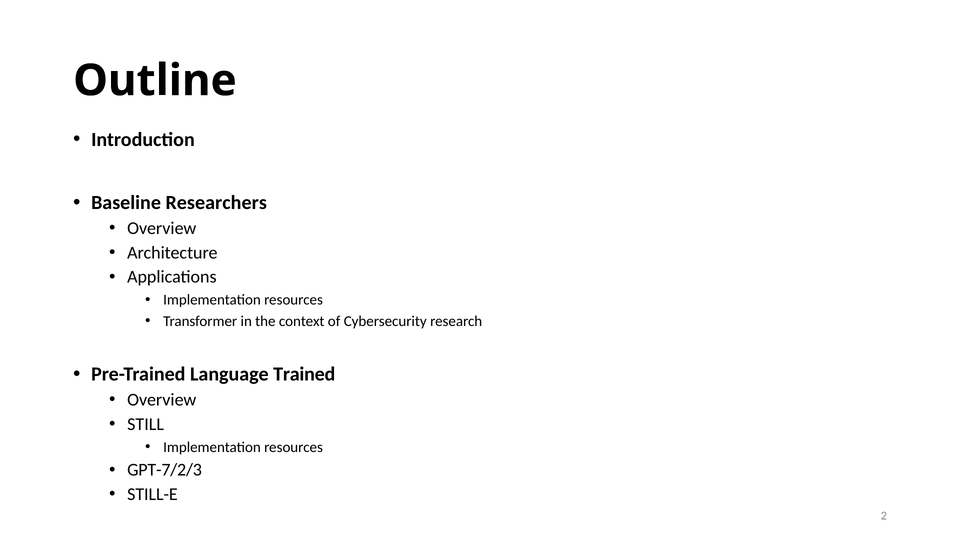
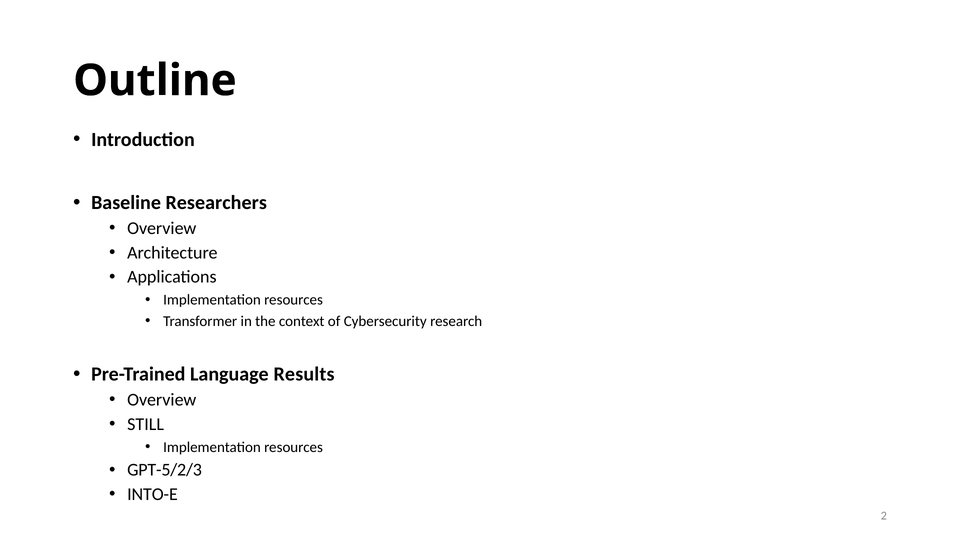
Trained: Trained -> Results (304, 374)
GPT-7/2/3: GPT-7/2/3 -> GPT-5/2/3 (165, 470)
STILL-E: STILL-E -> INTO-E (152, 494)
